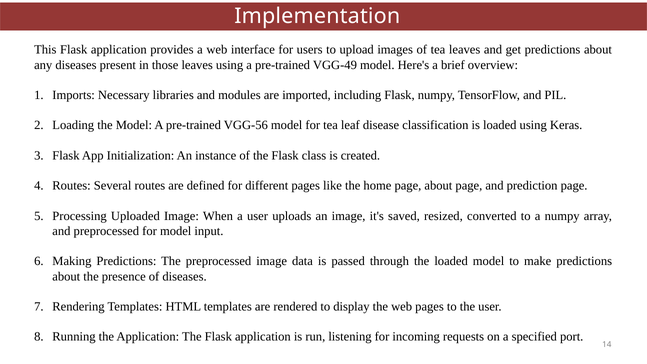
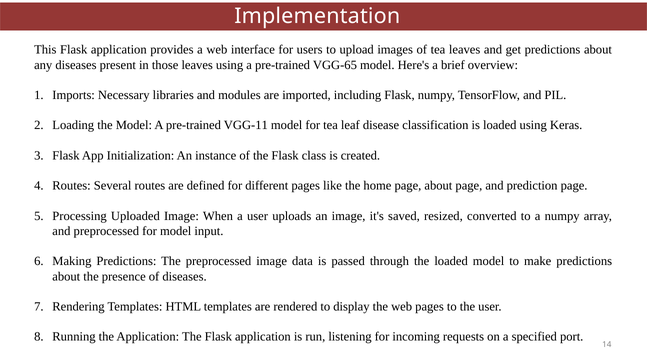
VGG-49: VGG-49 -> VGG-65 (335, 65)
VGG-56: VGG-56 -> VGG-11 (246, 125)
